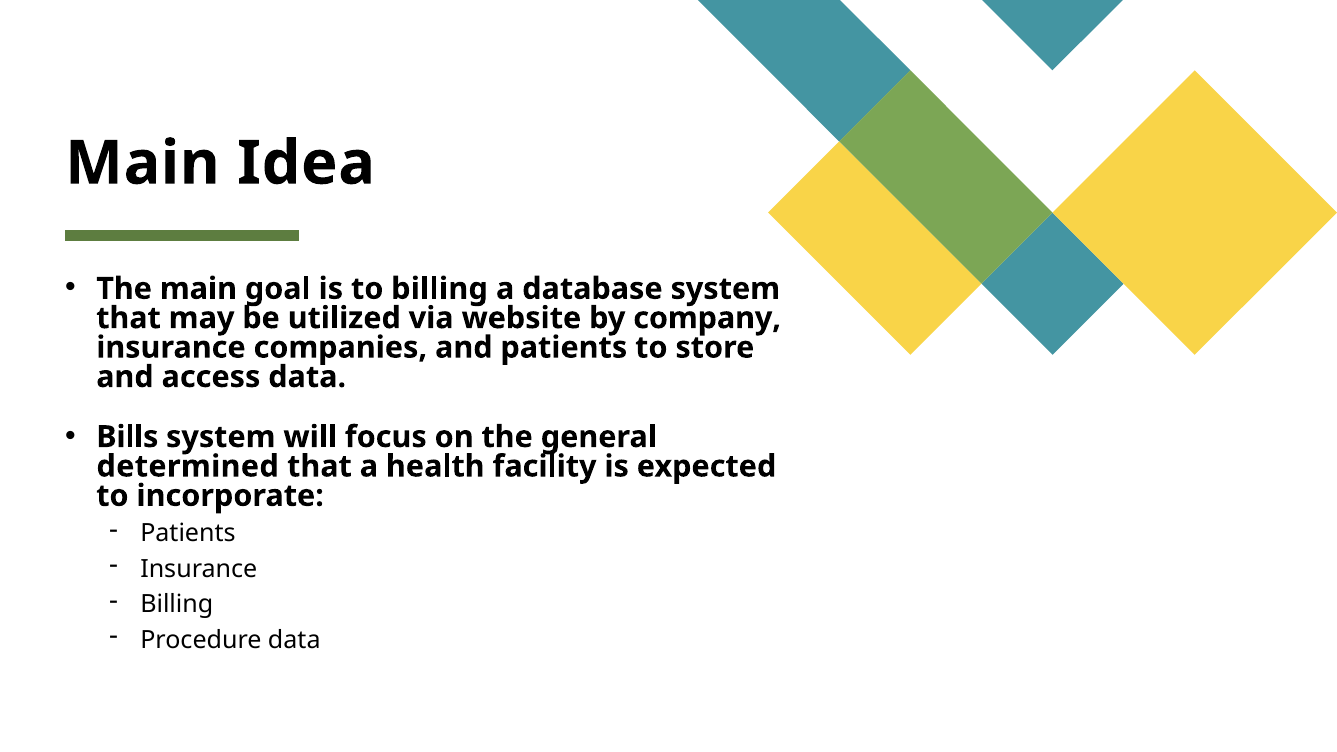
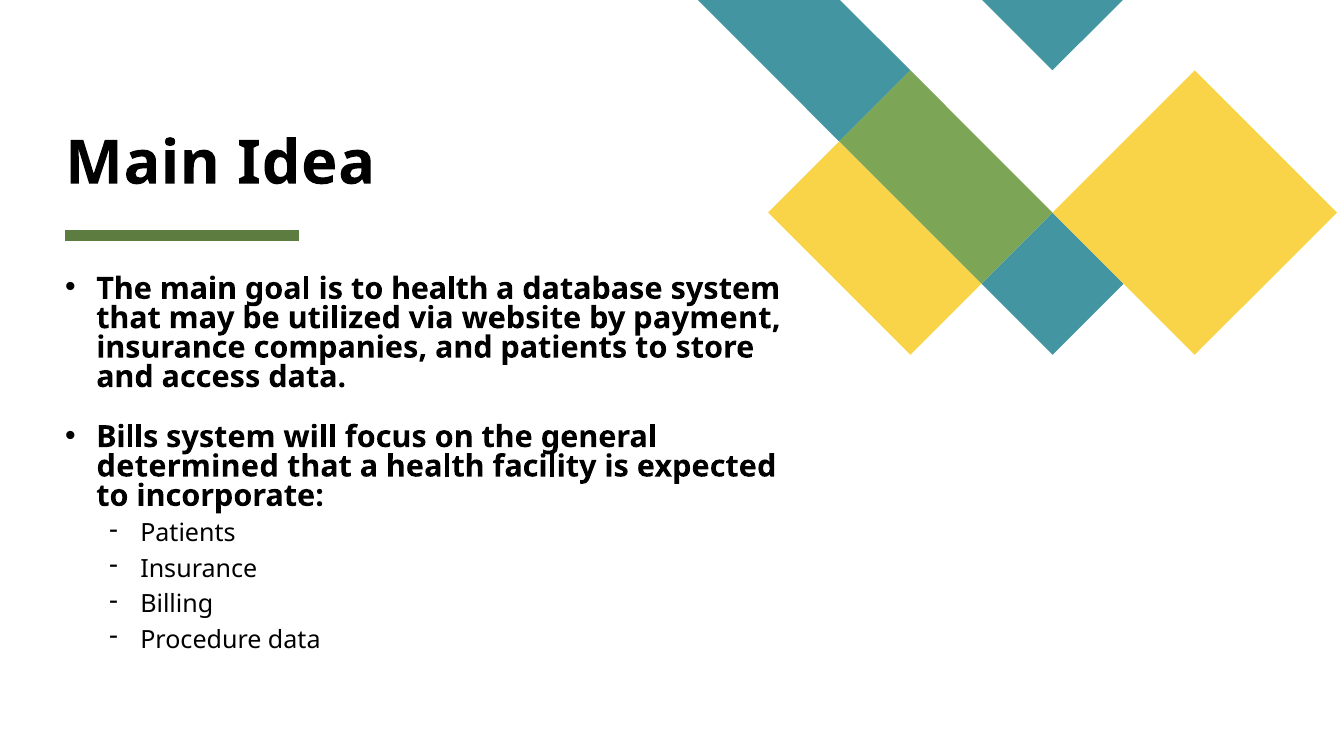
to billing: billing -> health (440, 289)
company: company -> payment (707, 318)
